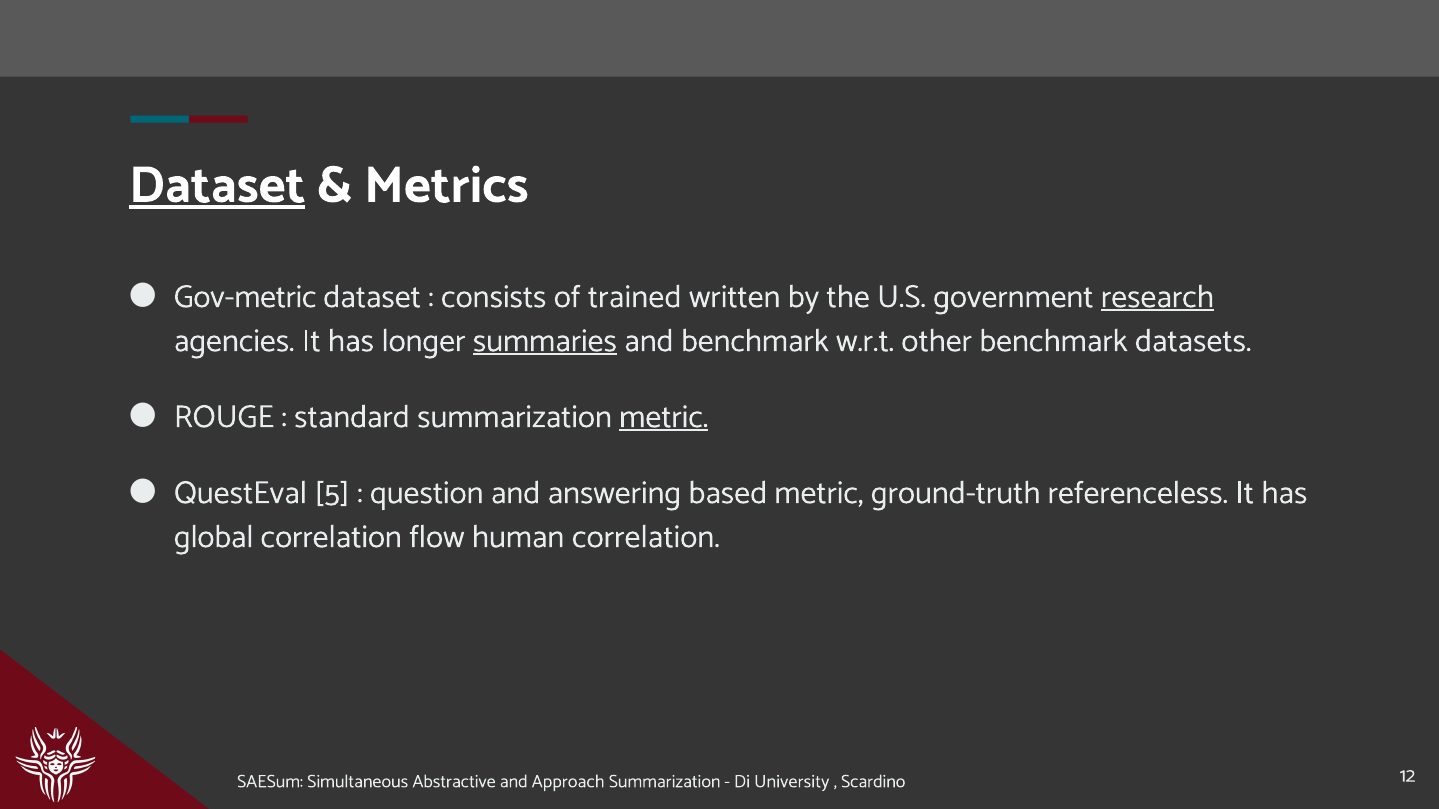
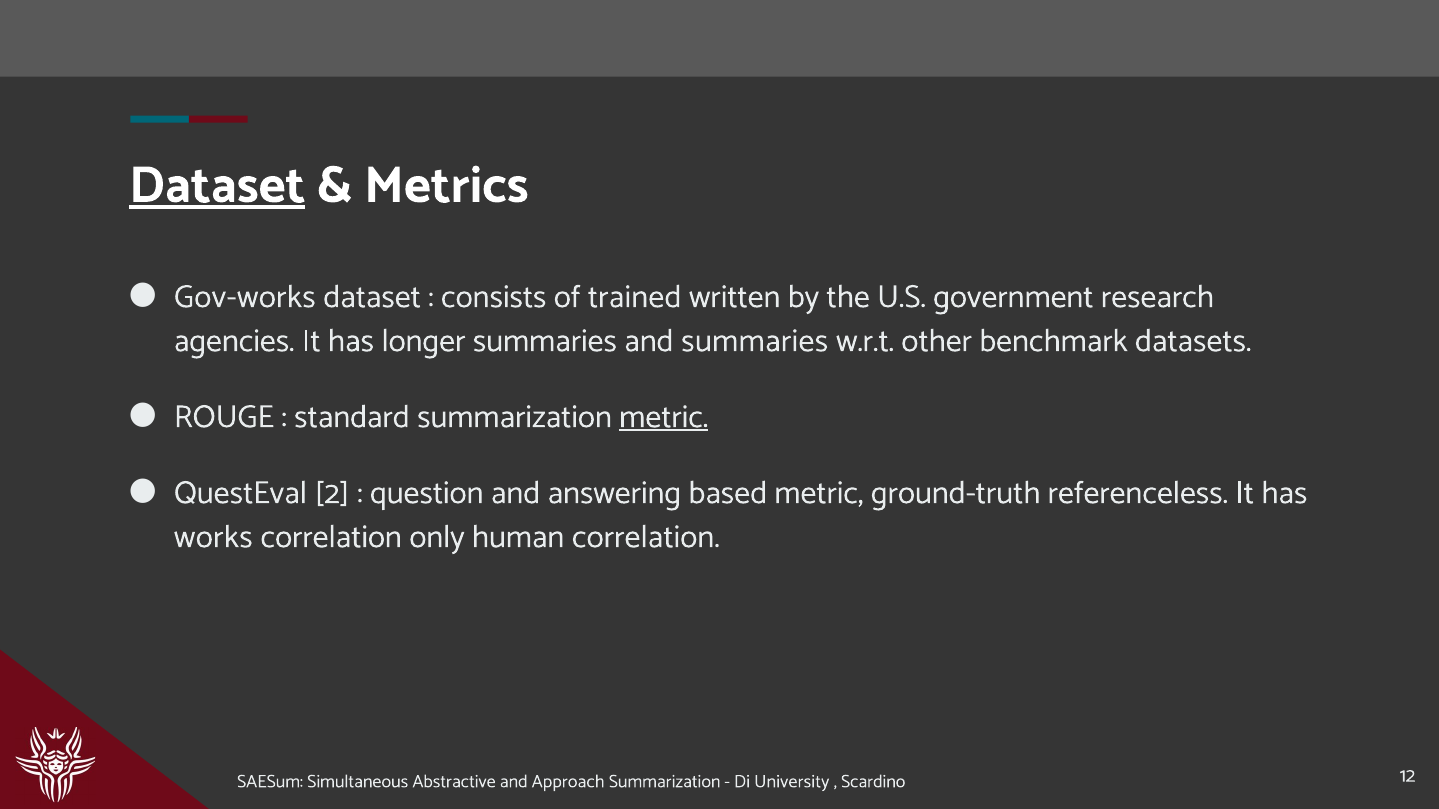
Gov-metric: Gov-metric -> Gov-works (245, 297)
research underline: present -> none (1157, 297)
summaries underline: present -> none (545, 341)
and benchmark: benchmark -> summaries (755, 341)
5: 5 -> 2 (332, 493)
global: global -> works (213, 537)
flow: flow -> only (437, 537)
